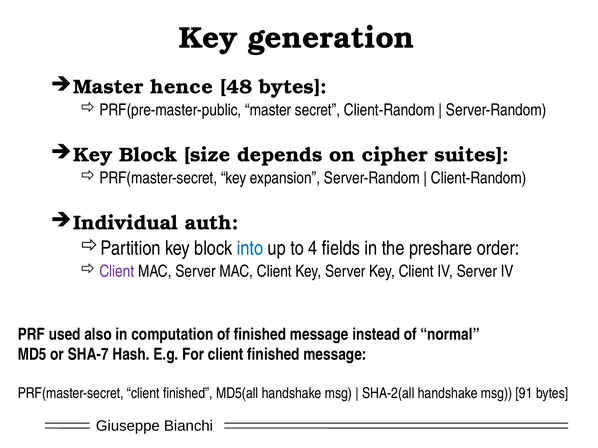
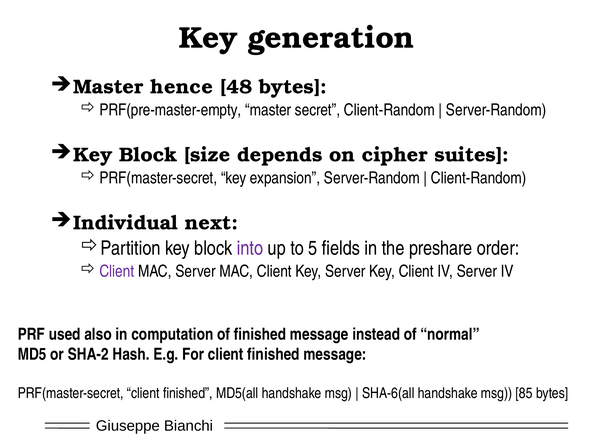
PRF(pre-master-public: PRF(pre-master-public -> PRF(pre-master-empty (170, 110)
auth: auth -> next (212, 223)
into colour: blue -> purple (250, 249)
4: 4 -> 5 (313, 249)
SHA-7: SHA-7 -> SHA-2 (88, 355)
SHA-2(all: SHA-2(all -> SHA-6(all (388, 394)
91: 91 -> 85 (524, 394)
